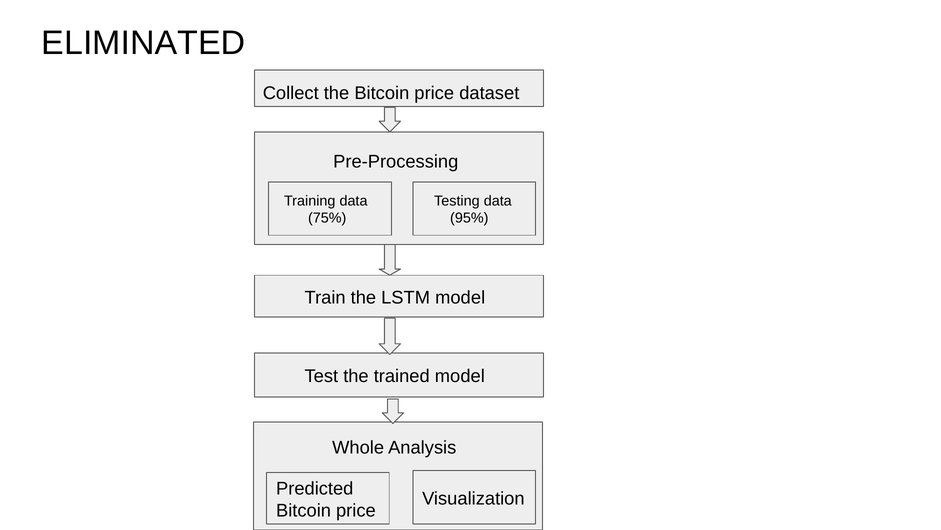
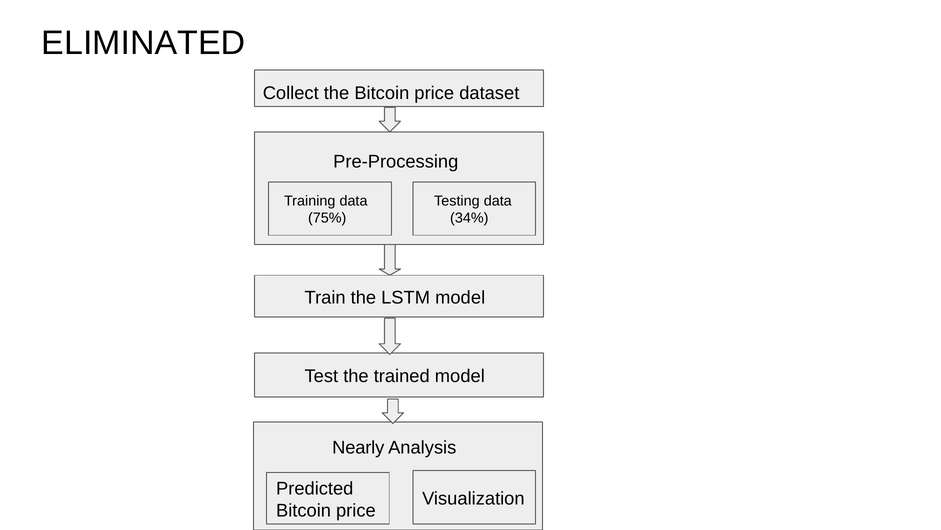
95%: 95% -> 34% (469, 218)
Whole: Whole -> Nearly (358, 447)
